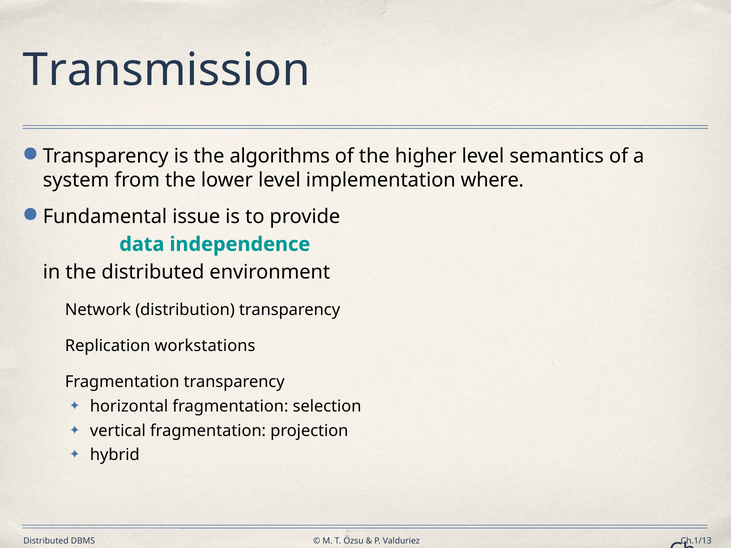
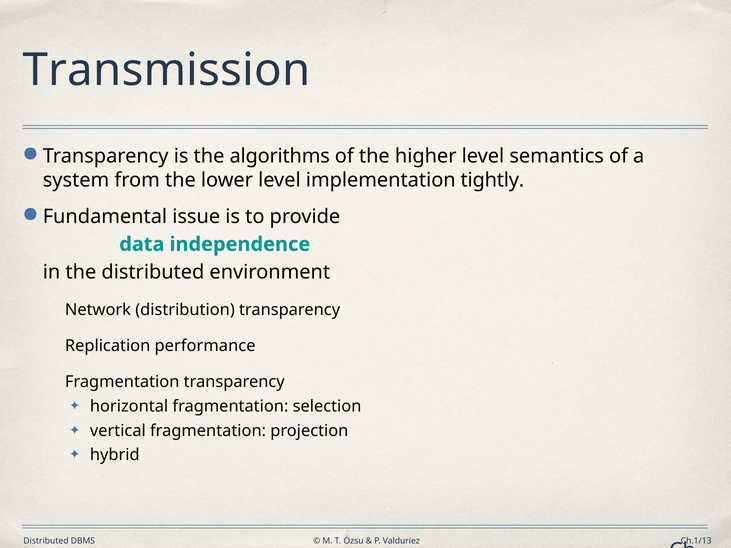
where: where -> tightly (492, 180)
workstations: workstations -> performance (205, 346)
